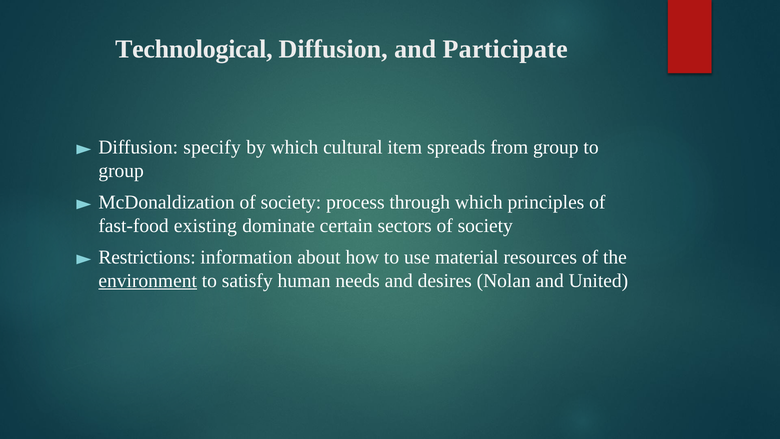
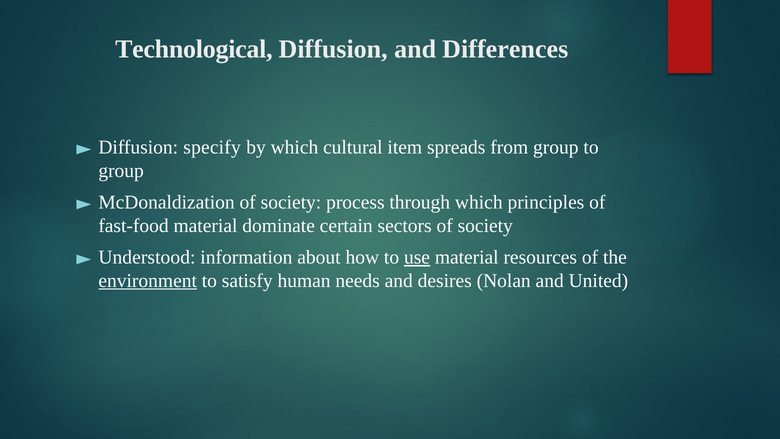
Participate: Participate -> Differences (505, 49)
fast-food existing: existing -> material (205, 226)
Restrictions: Restrictions -> Understood (147, 257)
use underline: none -> present (417, 257)
